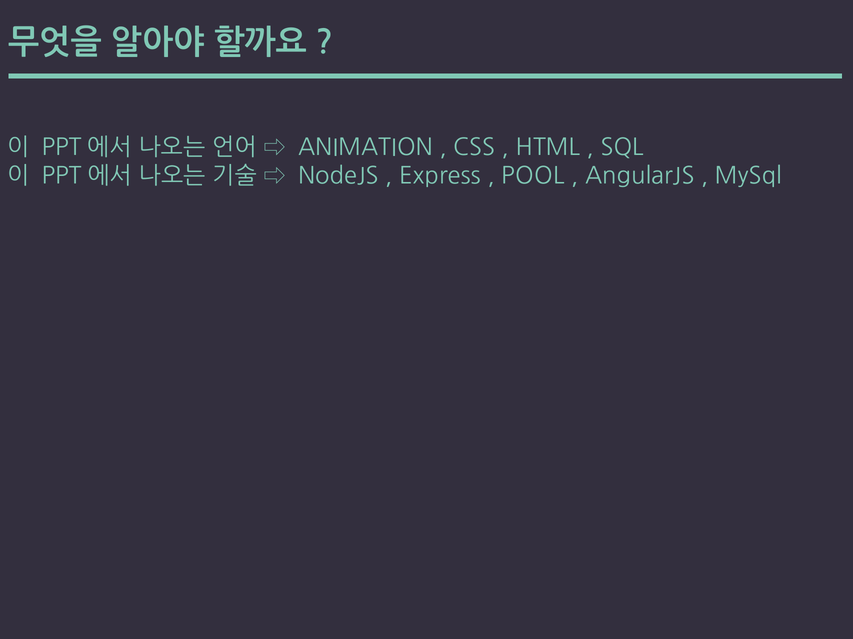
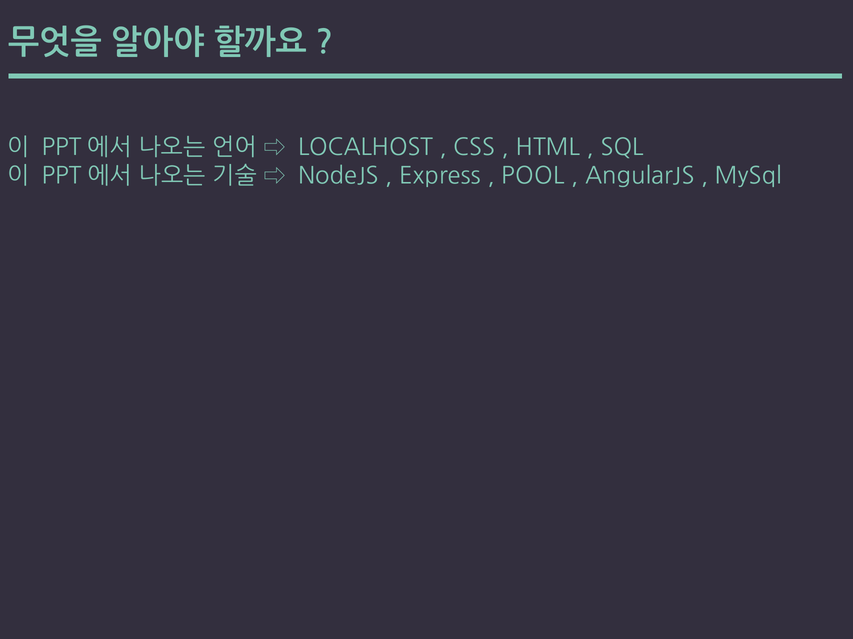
ANIMATION: ANIMATION -> LOCALHOST (366, 147)
